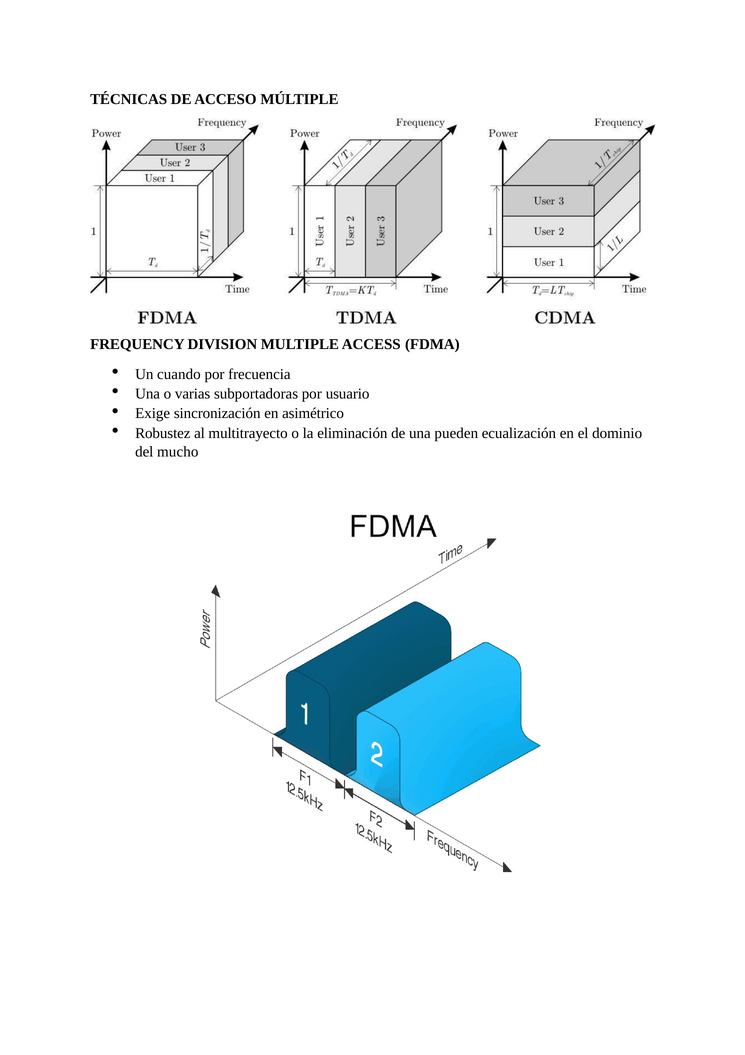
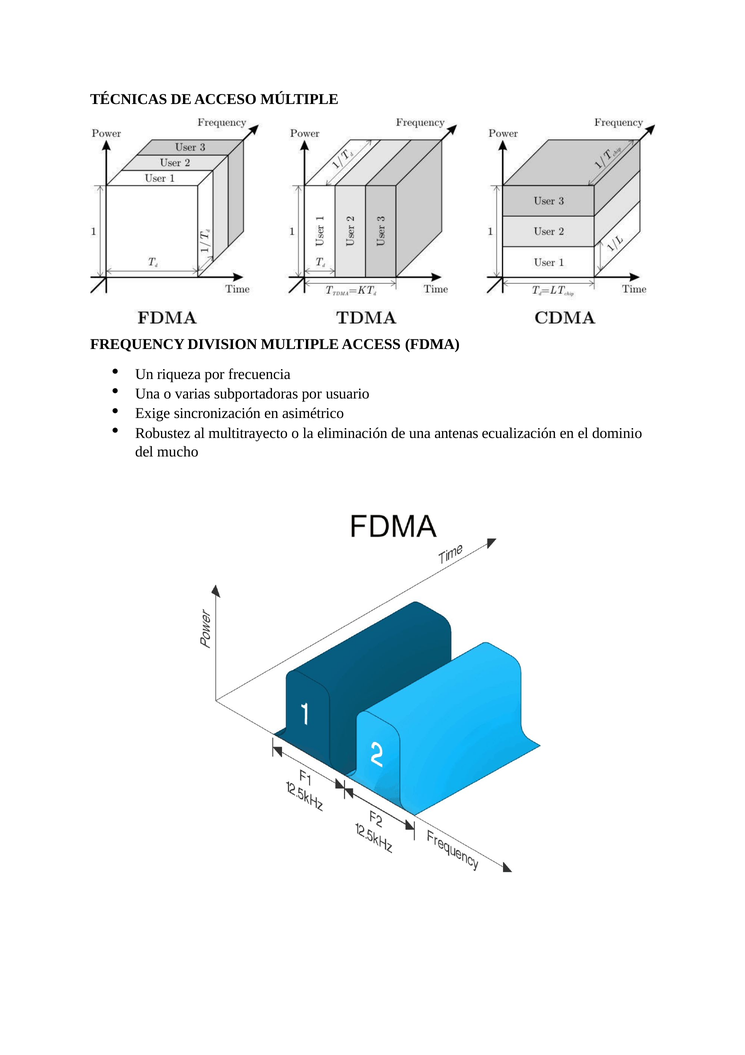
cuando: cuando -> riqueza (179, 374)
pueden: pueden -> antenas (456, 433)
